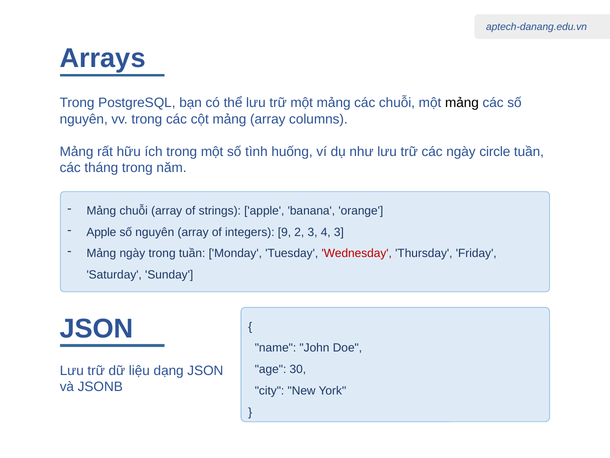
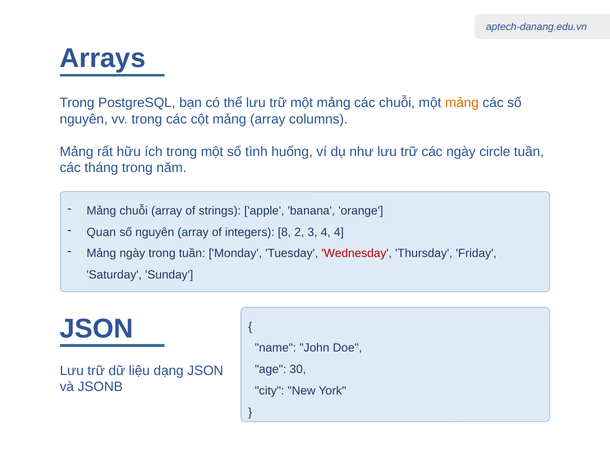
mảng colour: black -> orange (462, 103)
Apple: Apple -> Quan (101, 232)
9: 9 -> 8 (284, 232)
4 3: 3 -> 4 (339, 232)
